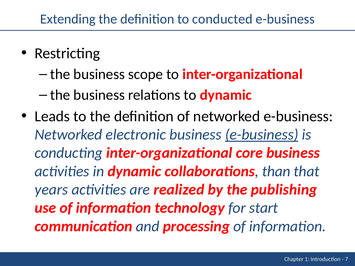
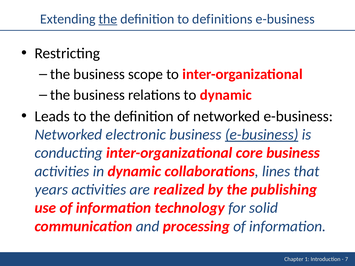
the underline: none -> present (108, 19)
conducted: conducted -> definitions (222, 19)
than: than -> lines (276, 171)
start: start -> solid (264, 208)
